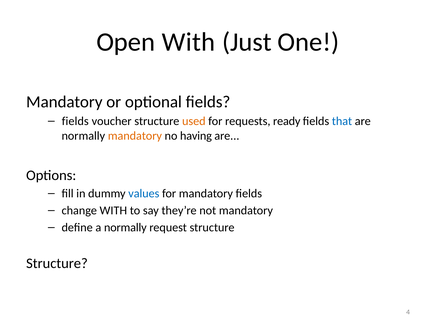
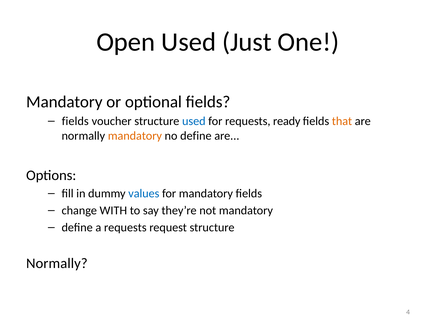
Open With: With -> Used (189, 42)
used colour: orange -> blue (194, 121)
that colour: blue -> orange (342, 121)
no having: having -> define (196, 136)
a normally: normally -> requests (125, 227)
Structure: Structure -> Normally (57, 263)
